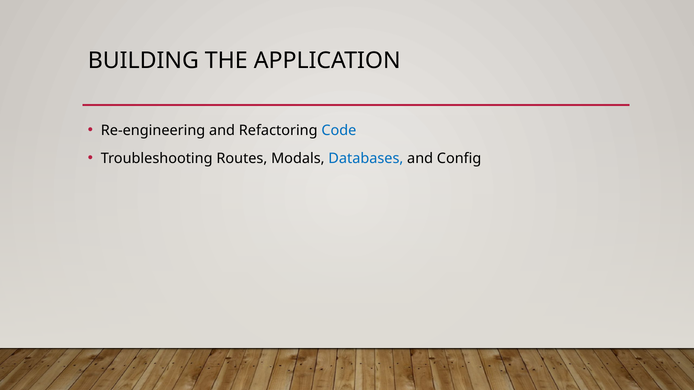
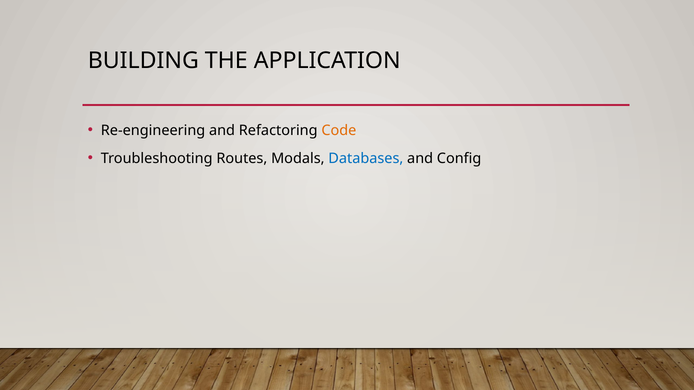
Code colour: blue -> orange (339, 130)
